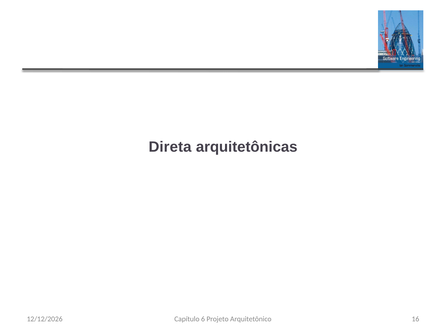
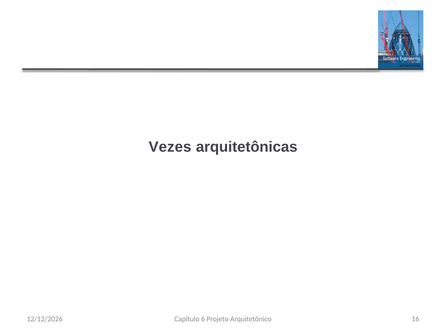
Direta: Direta -> Vezes (170, 147)
